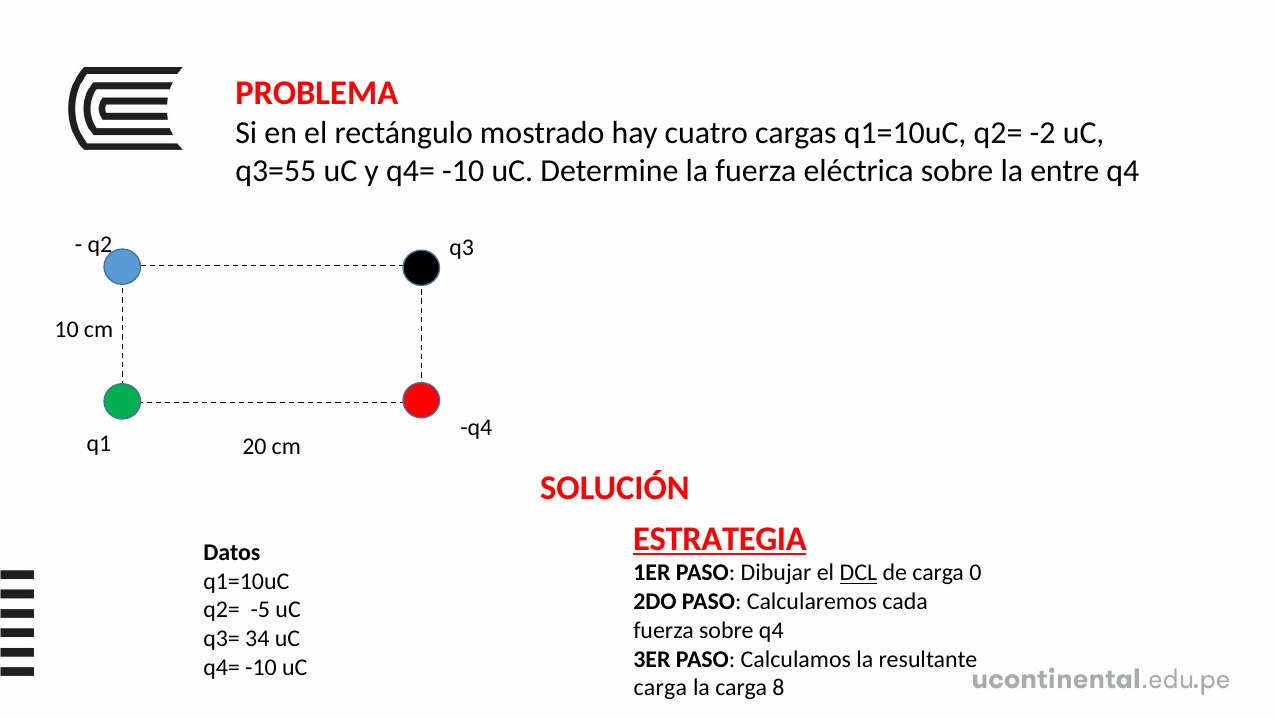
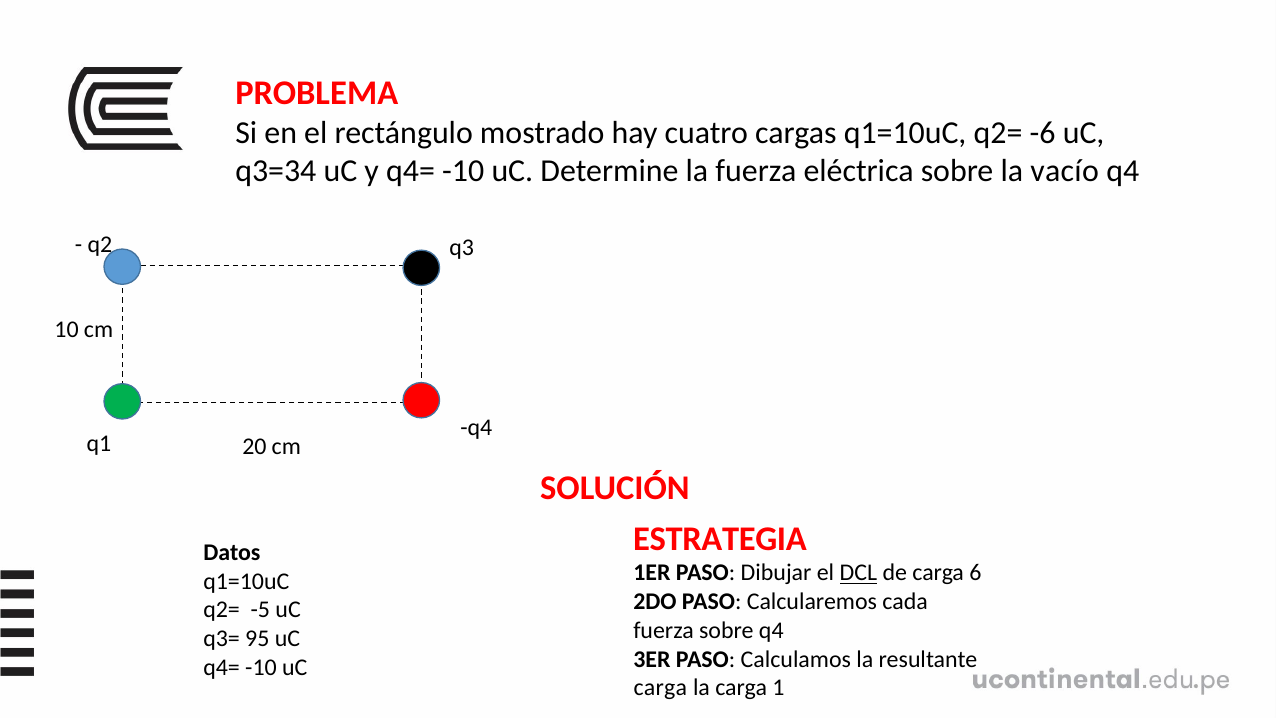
-2: -2 -> -6 (1043, 133)
q3=55: q3=55 -> q3=34 (276, 171)
entre: entre -> vacío (1065, 171)
ESTRATEGIA underline: present -> none (720, 538)
0: 0 -> 6 (975, 573)
34: 34 -> 95 (257, 638)
8: 8 -> 1 (778, 688)
